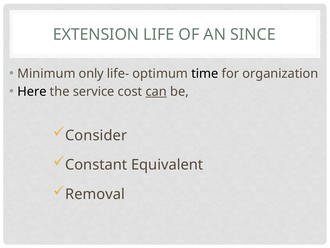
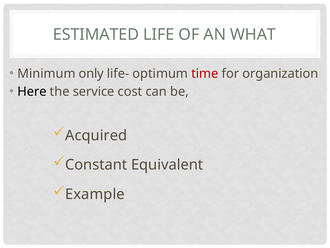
EXTENSION: EXTENSION -> ESTIMATED (96, 35)
SINCE: SINCE -> WHAT (253, 35)
time colour: black -> red (205, 73)
can underline: present -> none (156, 91)
Consider: Consider -> Acquired (96, 135)
Removal: Removal -> Example (95, 194)
